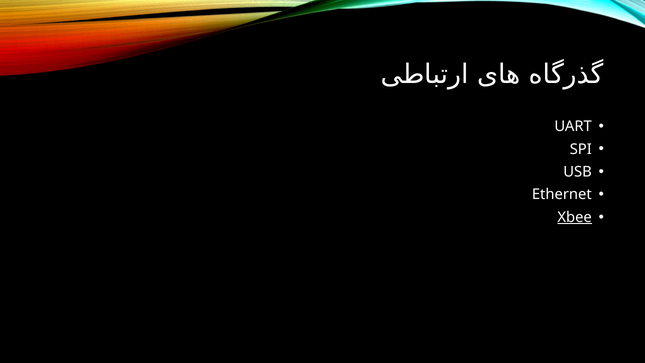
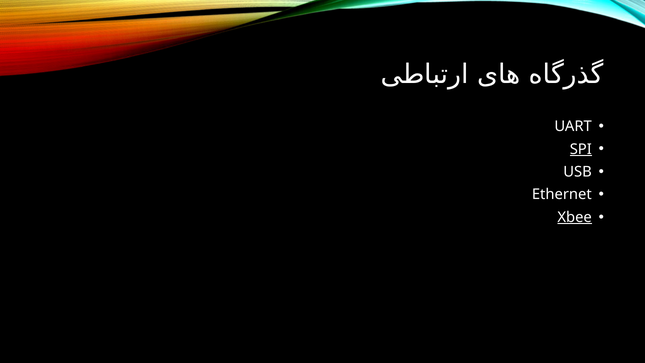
SPI underline: none -> present (581, 149)
